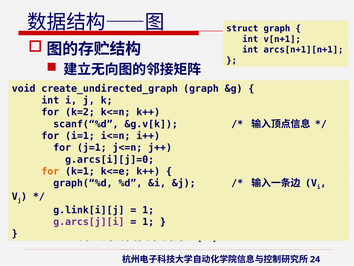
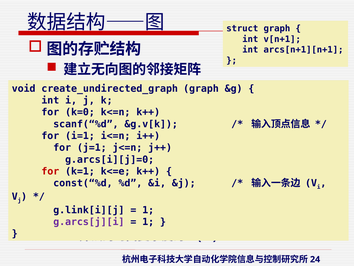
k=2: k=2 -> k=0 (80, 112)
for colour: orange -> red (50, 171)
graph(“%d: graph(“%d -> const(“%d (83, 183)
